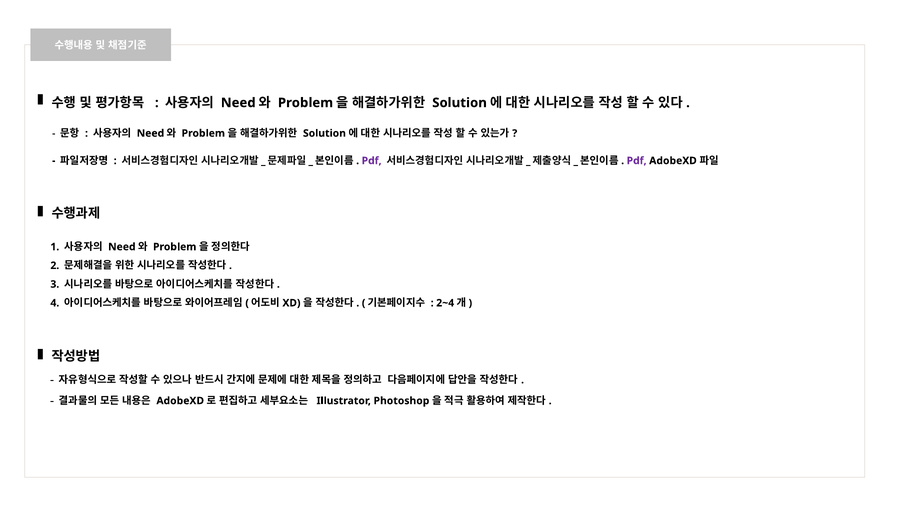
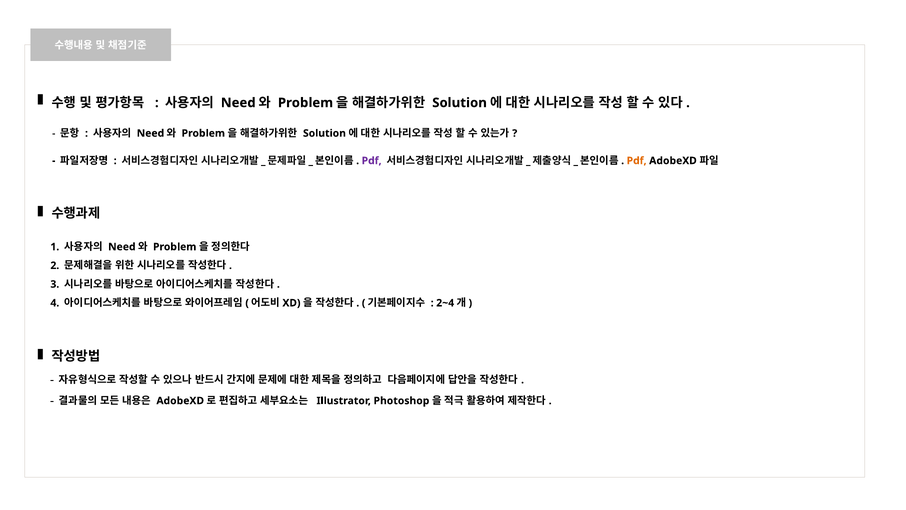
Pdf colour: purple -> orange (637, 161)
